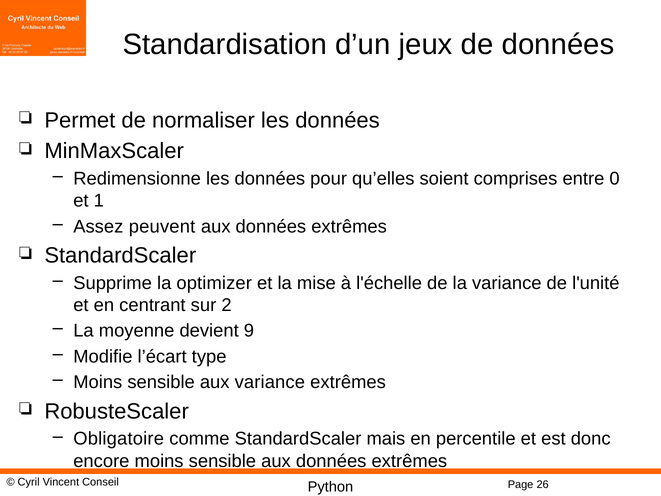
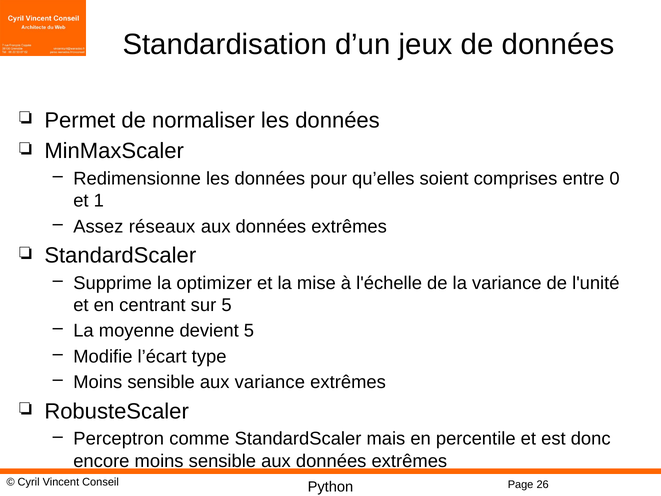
peuvent: peuvent -> réseaux (162, 226)
sur 2: 2 -> 5 (227, 305)
devient 9: 9 -> 5 (249, 331)
Obligatoire: Obligatoire -> Perceptron (119, 439)
